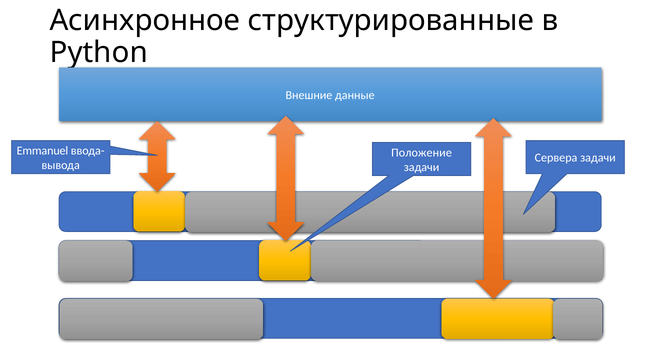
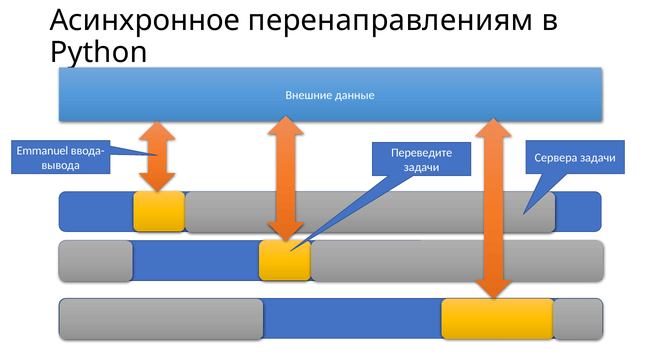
структурированные: структурированные -> перенаправлениям (391, 20)
Положение: Положение -> Переведите (422, 152)
